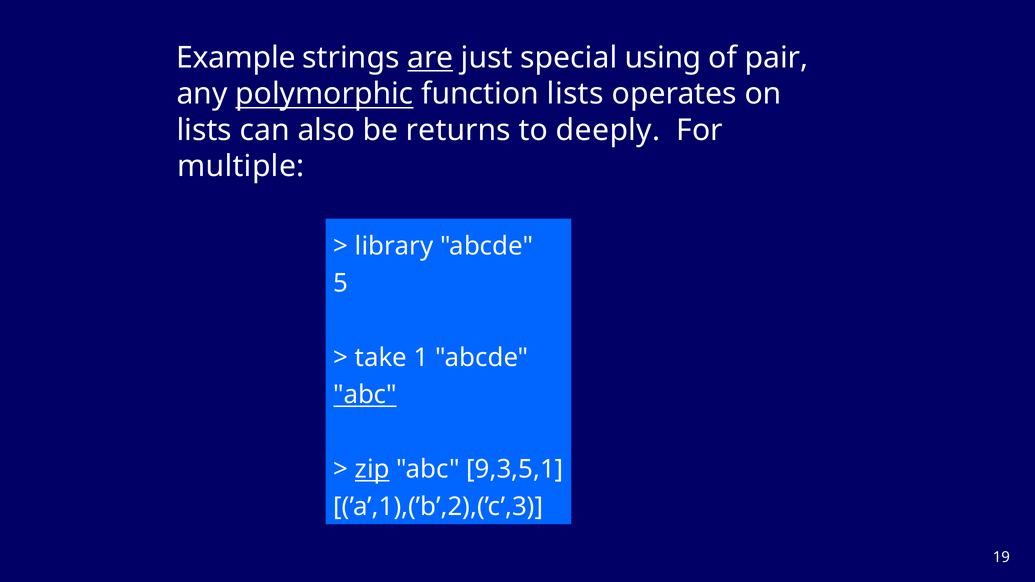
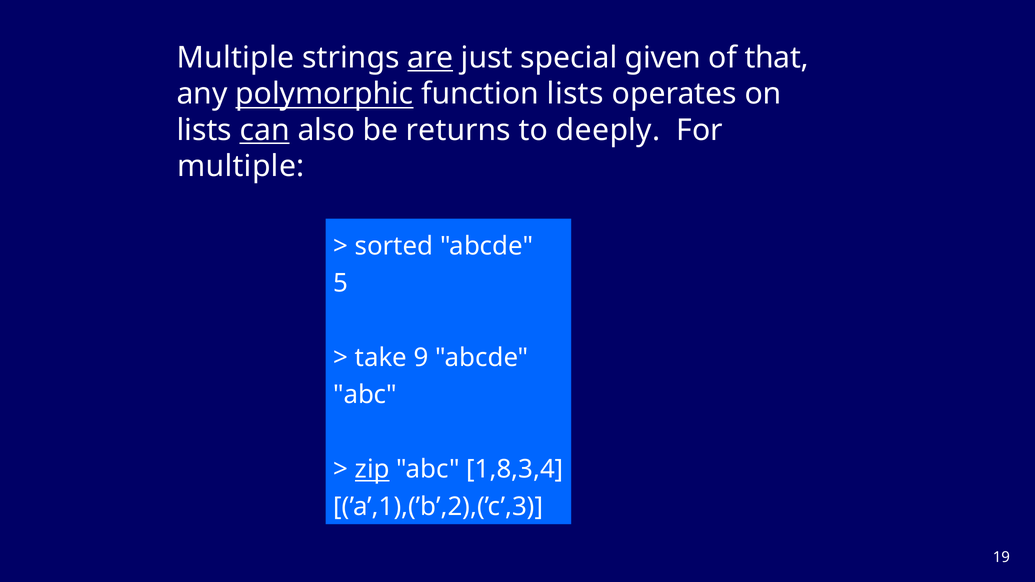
Example: Example -> Multiple (236, 58)
using: using -> given (663, 58)
pair: pair -> that (777, 58)
can underline: none -> present (265, 130)
library: library -> sorted (394, 246)
1: 1 -> 9 (421, 358)
abc underline: present -> none (365, 395)
9,3,5,1: 9,3,5,1 -> 1,8,3,4 (515, 470)
